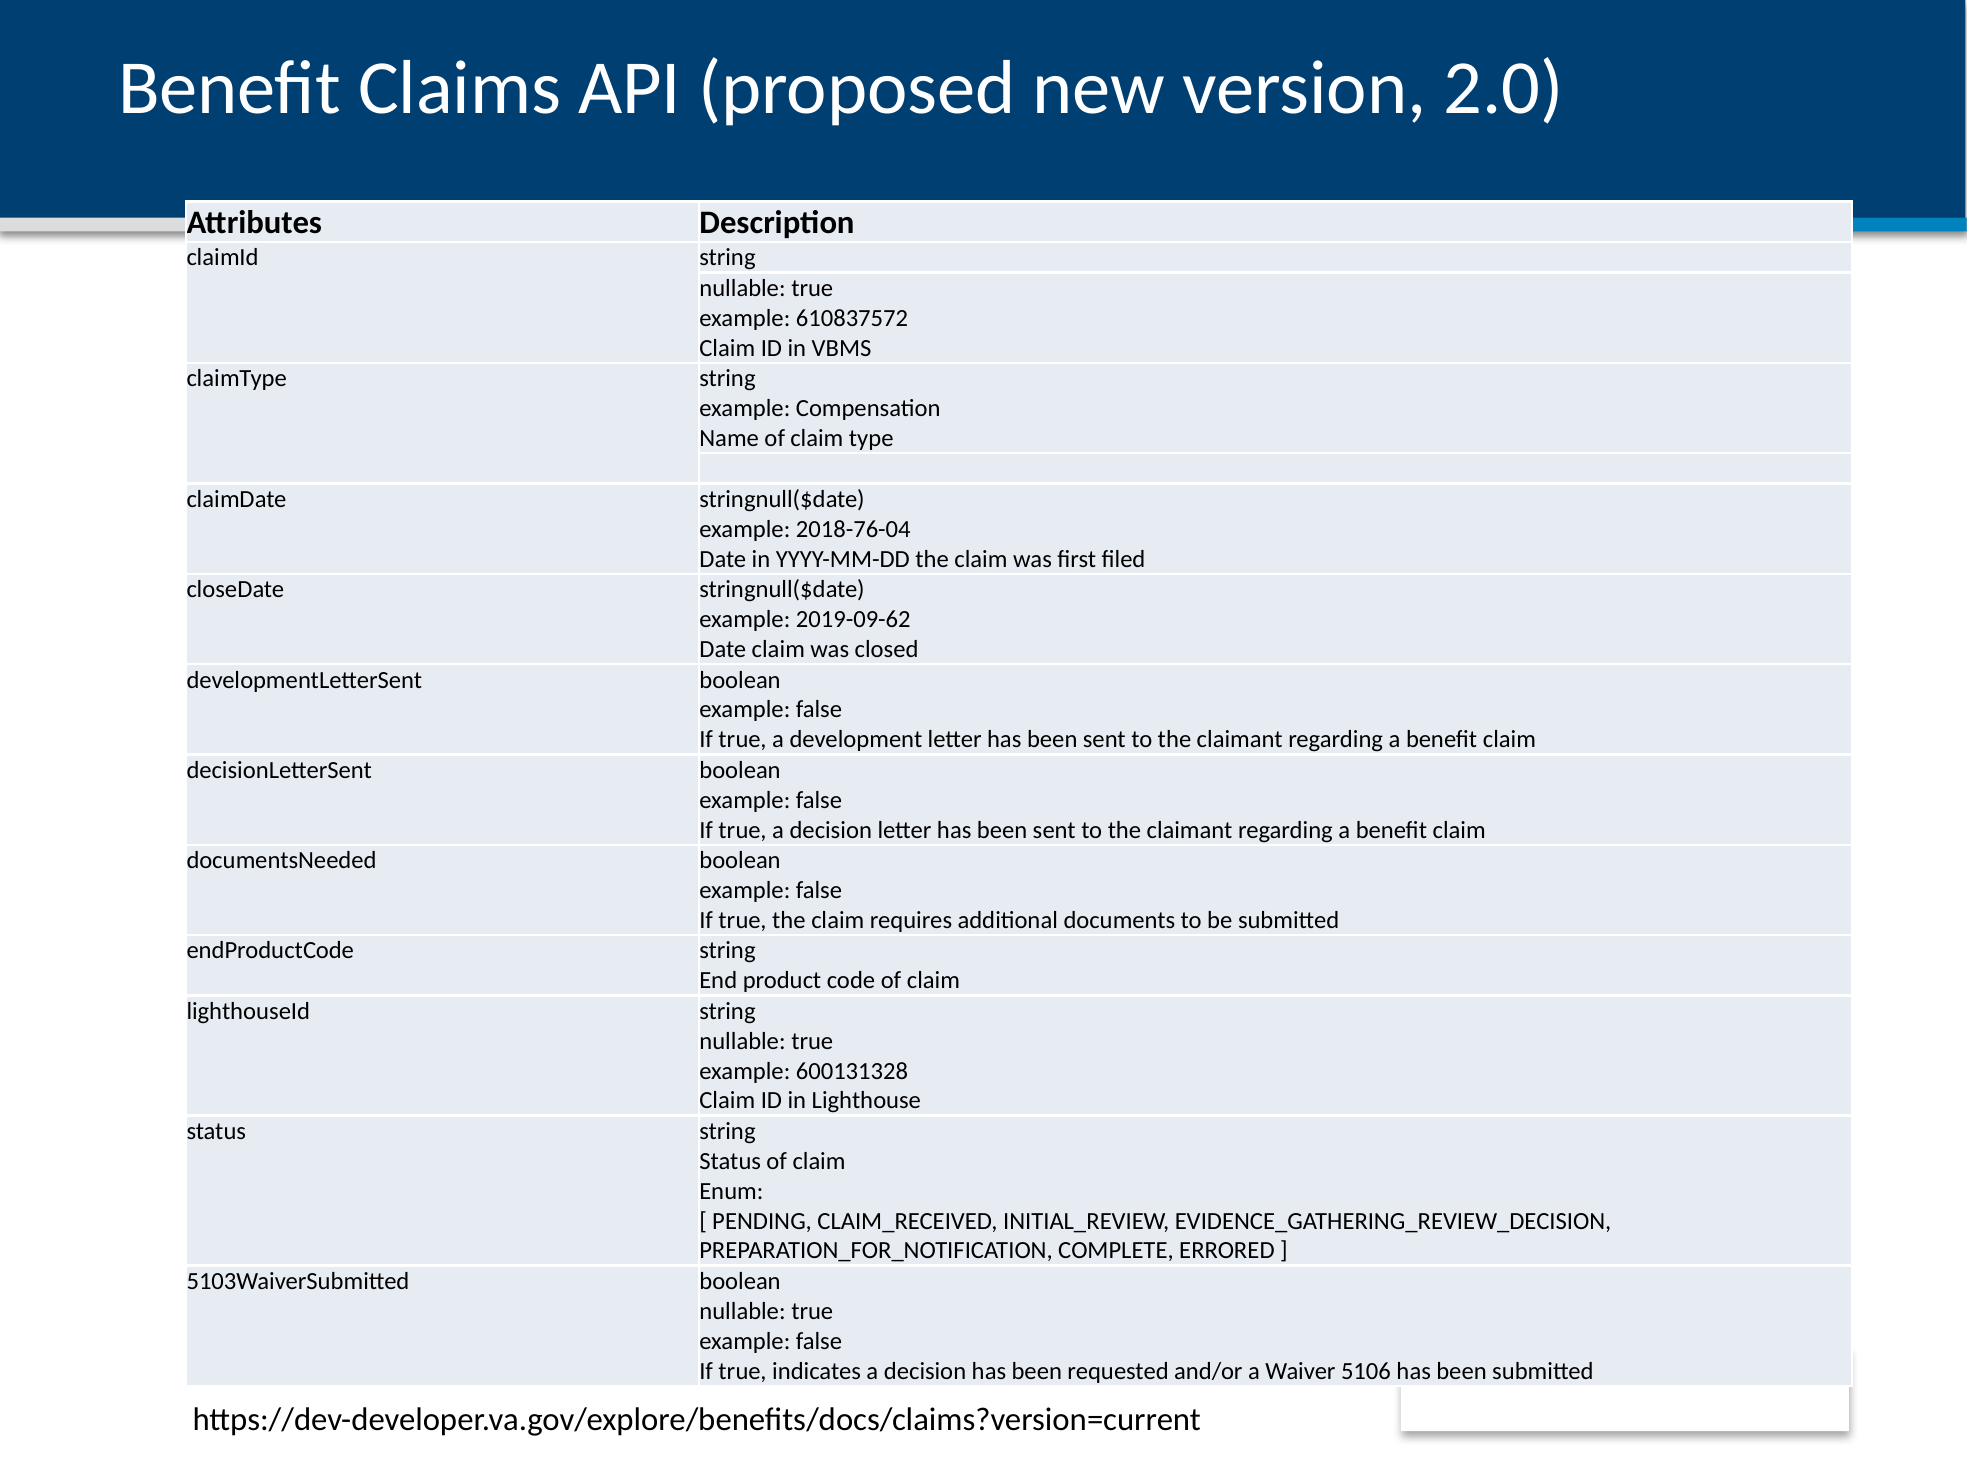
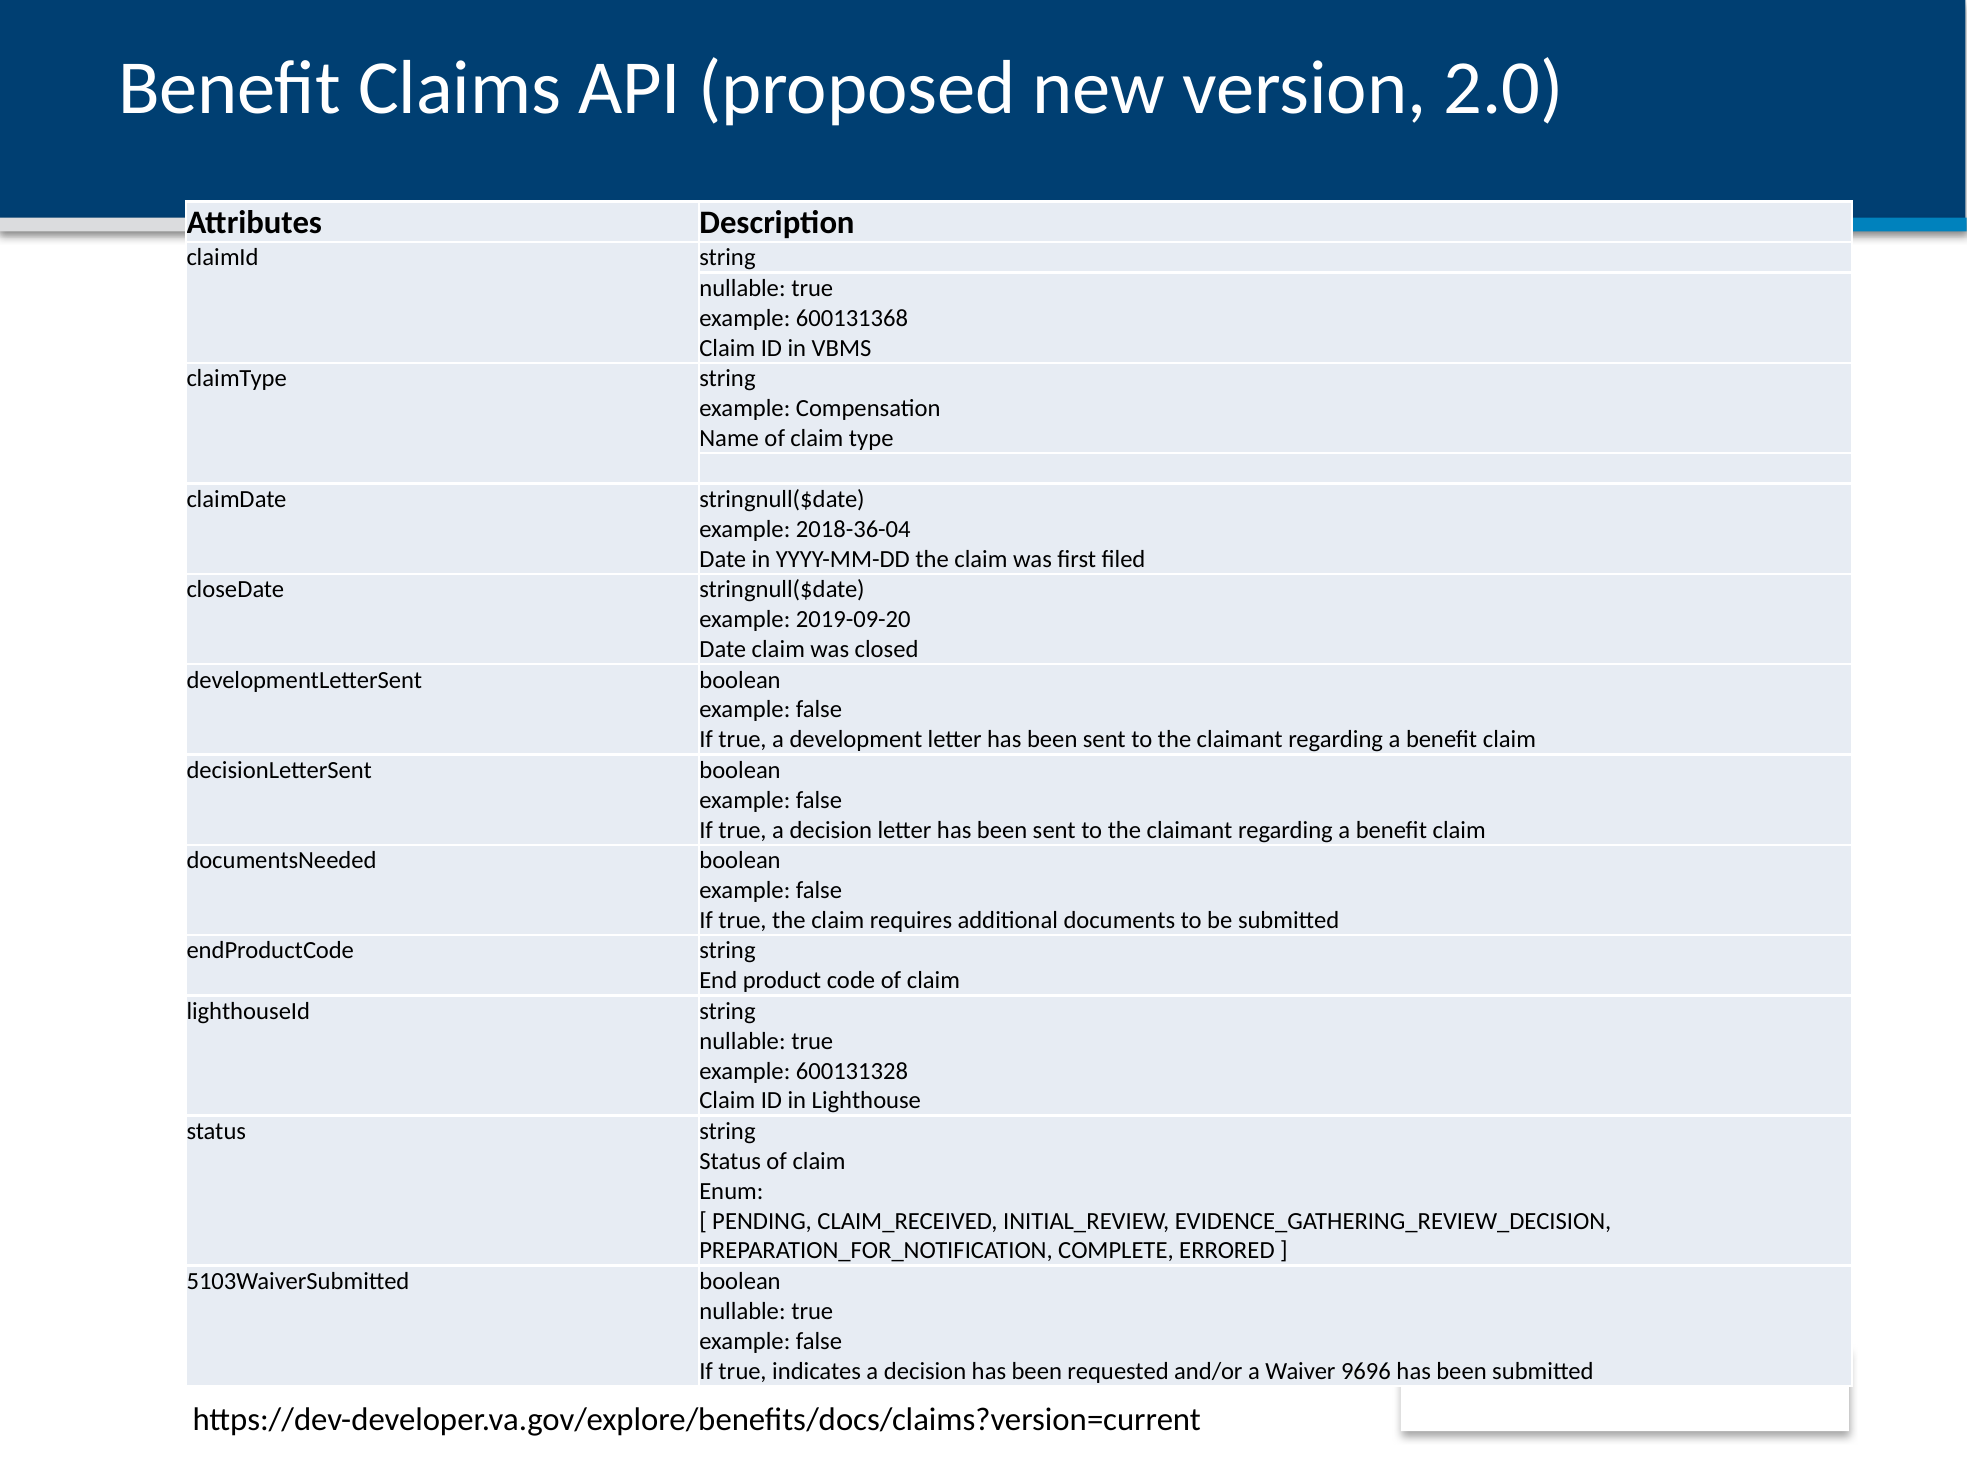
610837572: 610837572 -> 600131368 (852, 318)
2018-76-04: 2018-76-04 -> 2018-36-04 (853, 529)
2019-09-62: 2019-09-62 -> 2019-09-20 (853, 620)
5106: 5106 -> 9696 (1366, 1371)
